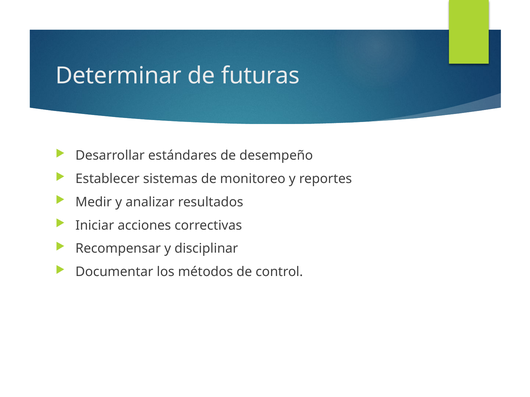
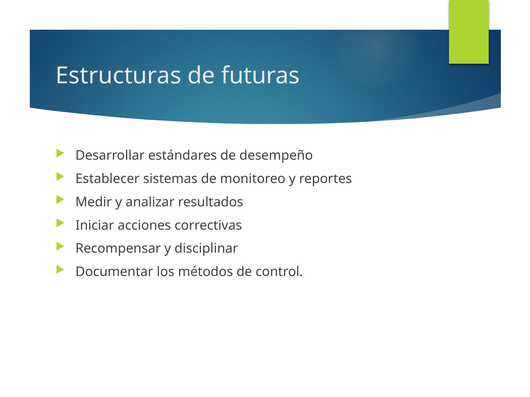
Determinar: Determinar -> Estructuras (118, 76)
